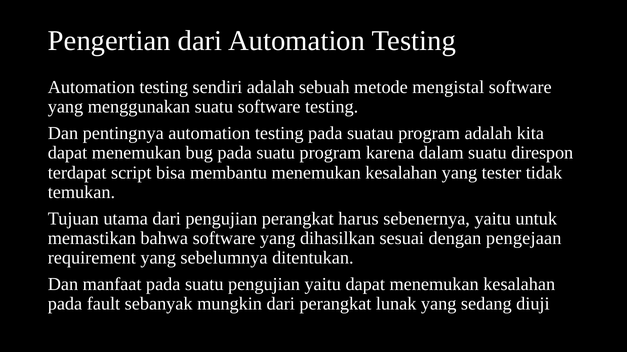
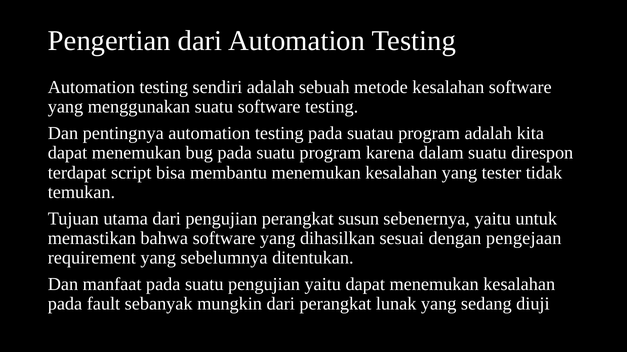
metode mengistal: mengistal -> kesalahan (448, 87)
harus: harus -> susun (359, 219)
